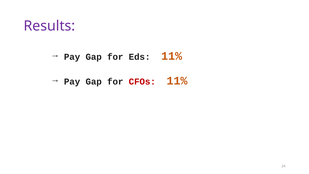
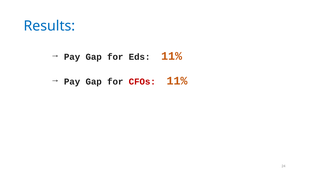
Results colour: purple -> blue (49, 26)
